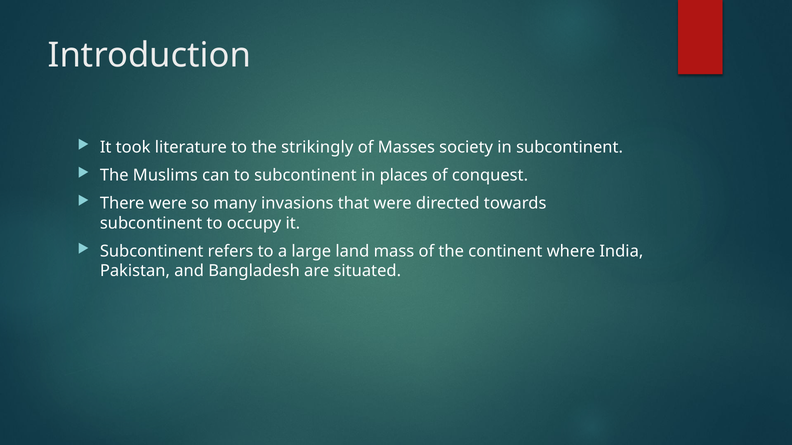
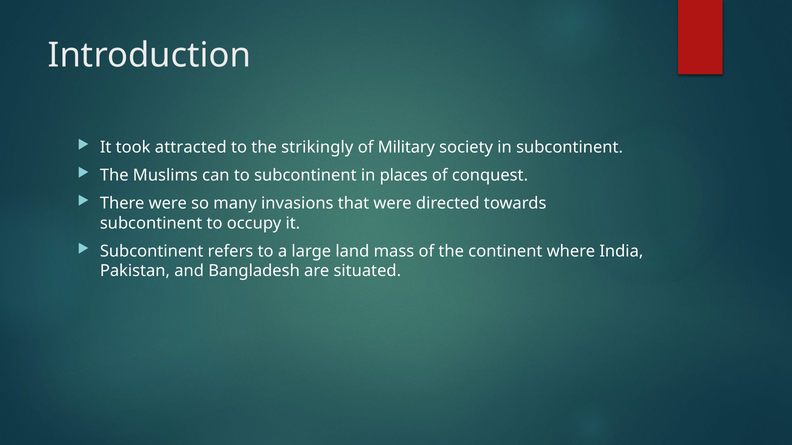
literature: literature -> attracted (191, 147)
Masses: Masses -> Military (406, 147)
